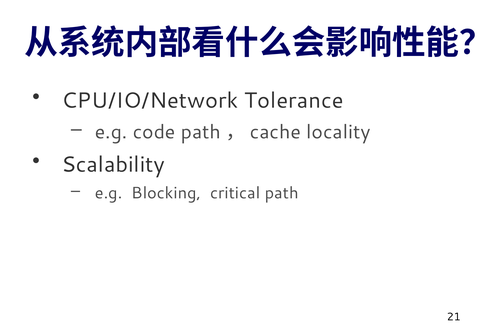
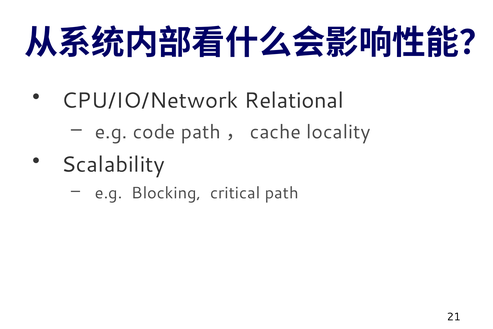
Tolerance: Tolerance -> Relational (294, 100)
